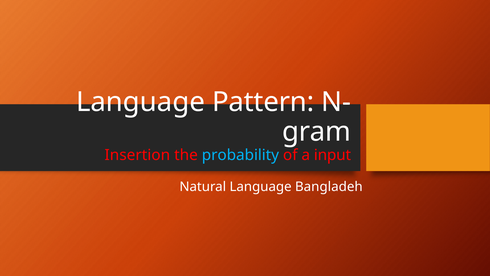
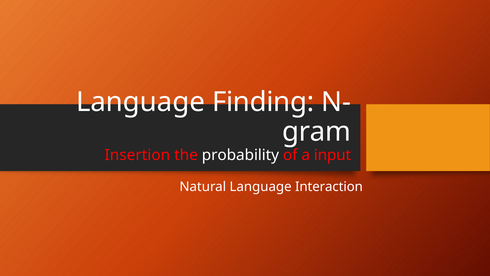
Pattern: Pattern -> Finding (263, 102)
probability colour: light blue -> white (240, 155)
Bangladeh: Bangladeh -> Interaction (329, 187)
